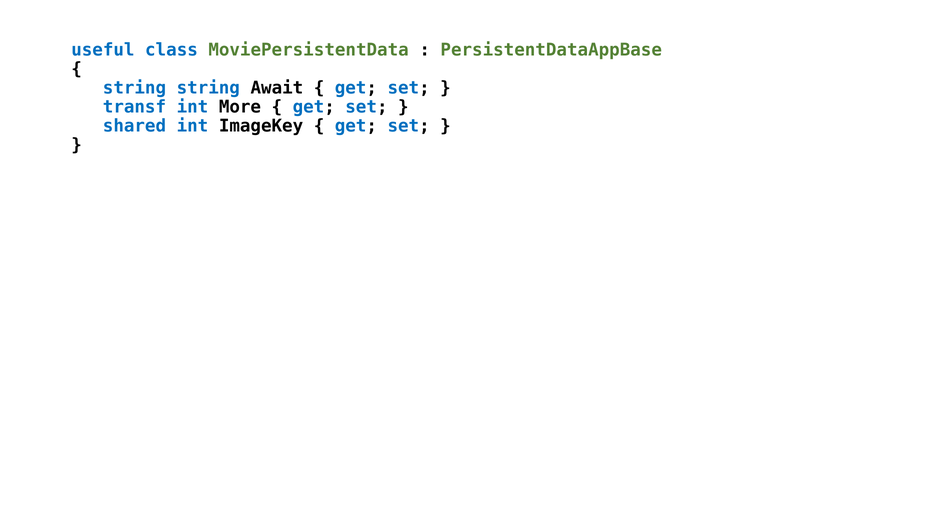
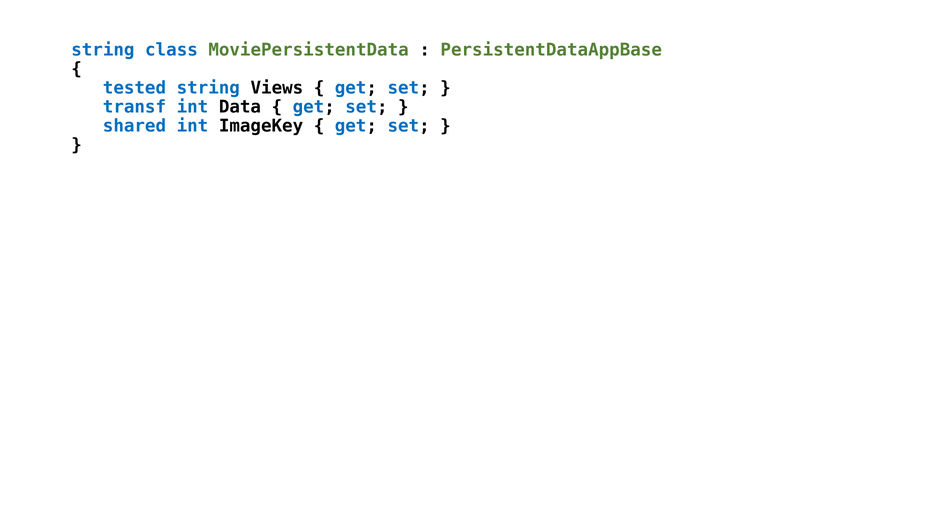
useful: useful -> string (103, 50)
string: string -> tested (134, 88)
Await: Await -> Views (277, 88)
More: More -> Data (240, 107)
